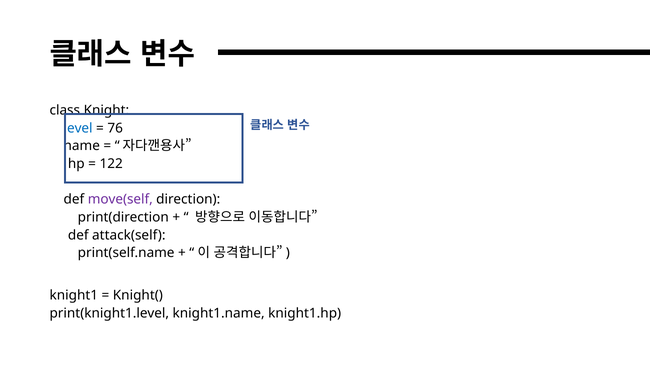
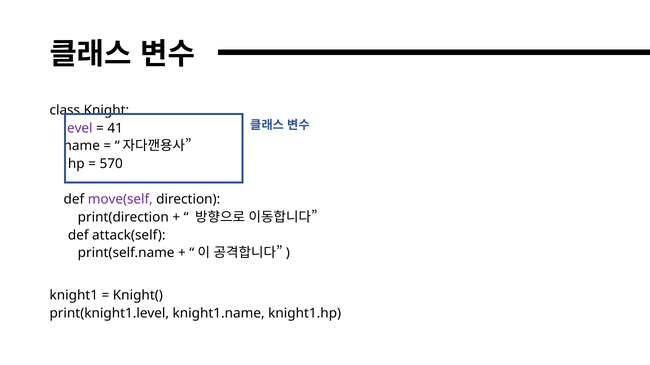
level colour: blue -> purple (78, 128)
76: 76 -> 41 (115, 128)
122: 122 -> 570 (111, 164)
